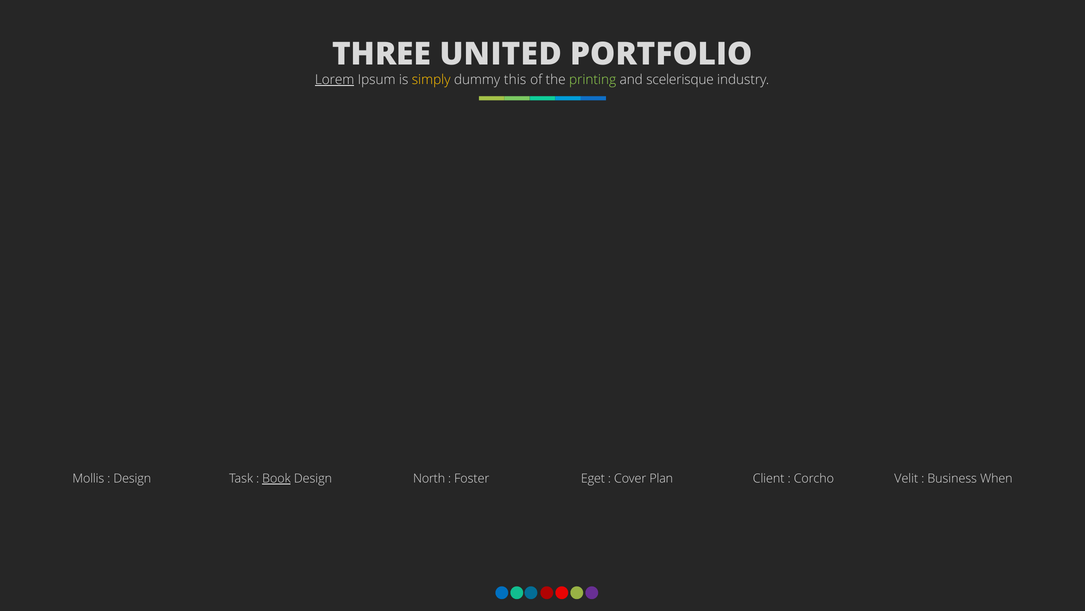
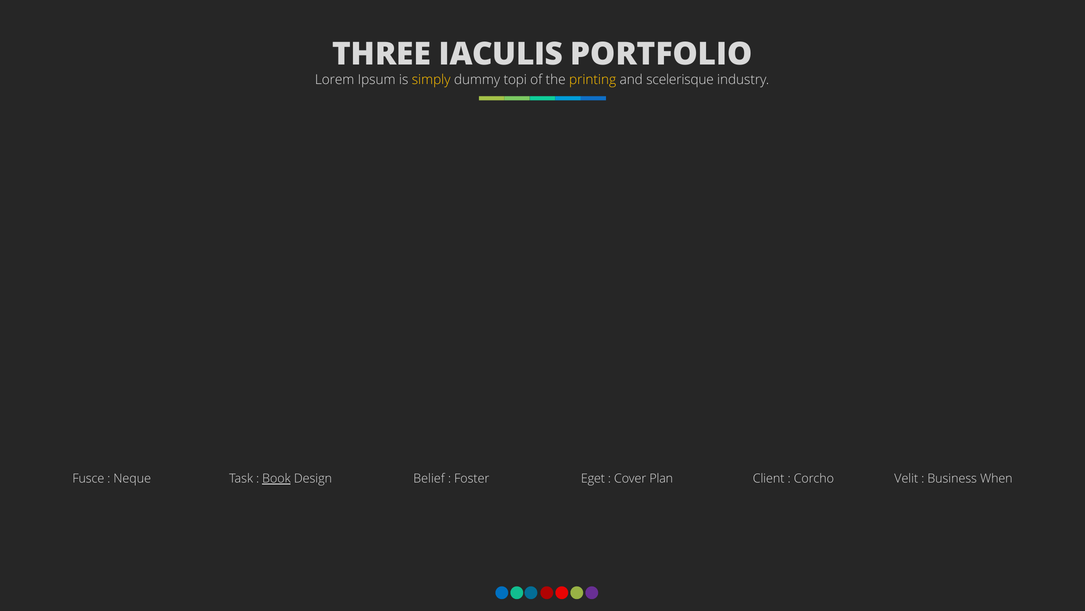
UNITED: UNITED -> IACULIS (501, 54)
Lorem underline: present -> none (335, 80)
this: this -> topi (515, 80)
printing colour: light green -> yellow (593, 80)
Mollis: Mollis -> Fusce (88, 478)
Design: Design -> Neque (132, 478)
North: North -> Belief (429, 478)
